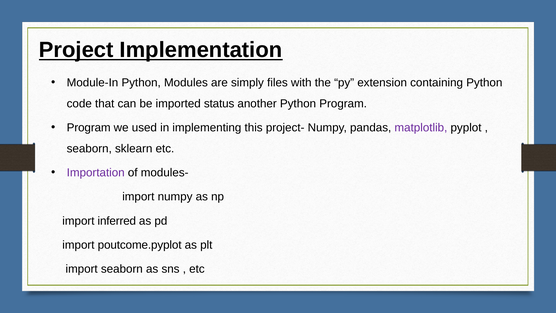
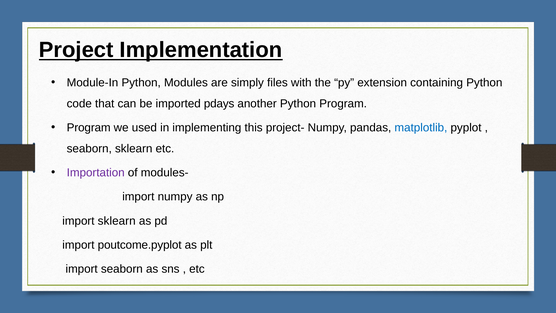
status: status -> pdays (219, 103)
matplotlib colour: purple -> blue (421, 128)
import inferred: inferred -> sklearn (117, 221)
